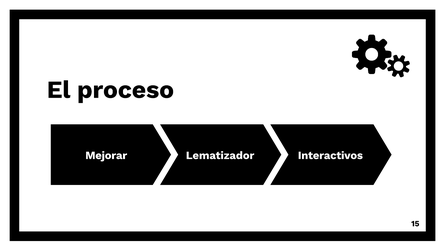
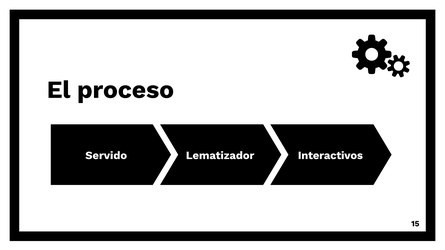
Mejorar: Mejorar -> Servido (106, 156)
